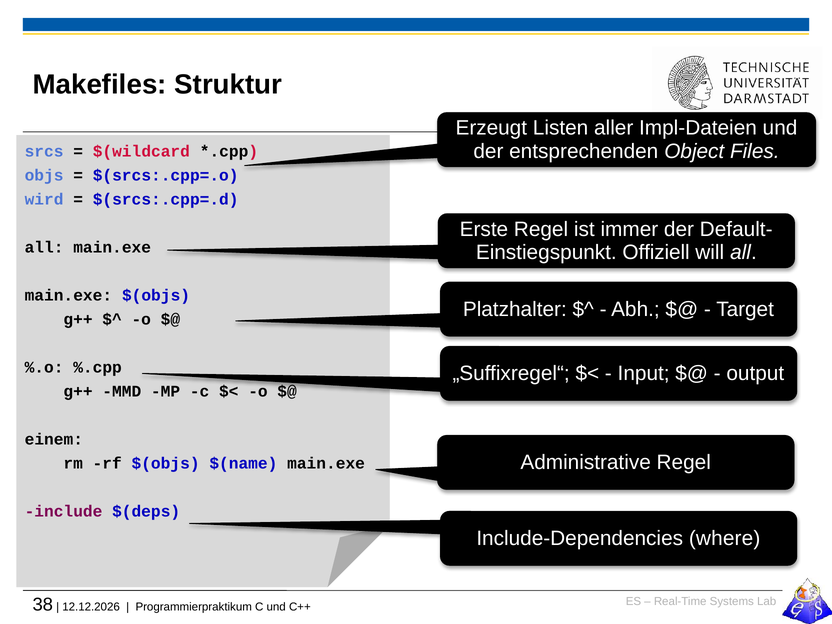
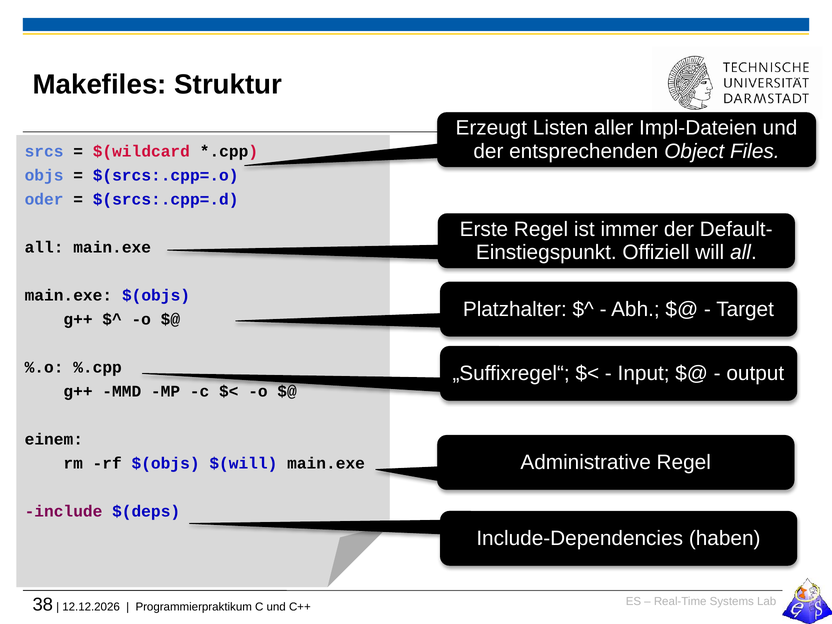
wird: wird -> oder (44, 199)
$(name: $(name -> $(will (243, 464)
where: where -> haben (725, 538)
